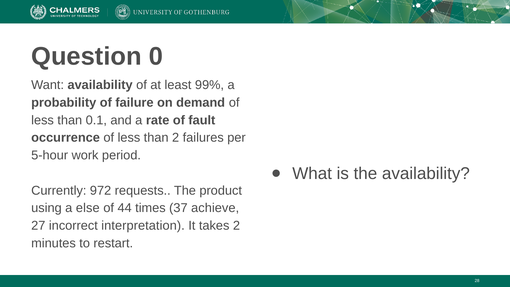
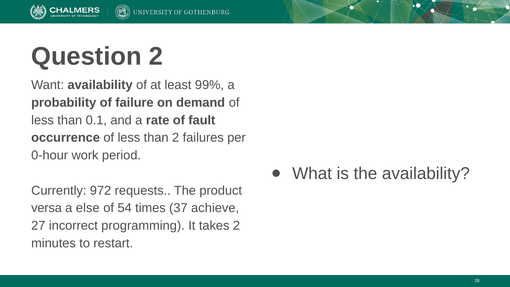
Question 0: 0 -> 2 (156, 56)
5-hour: 5-hour -> 0-hour (50, 155)
using: using -> versa (47, 208)
44: 44 -> 54 (125, 208)
interpretation: interpretation -> programming (143, 226)
